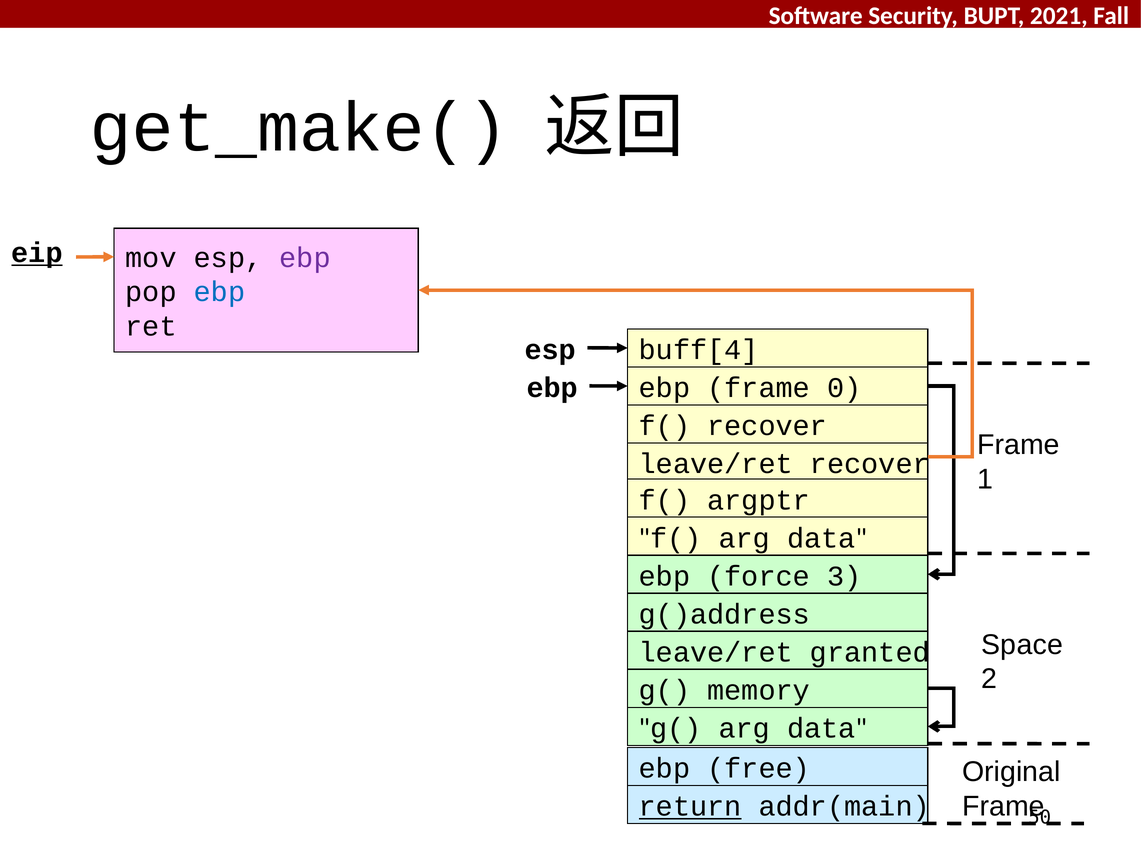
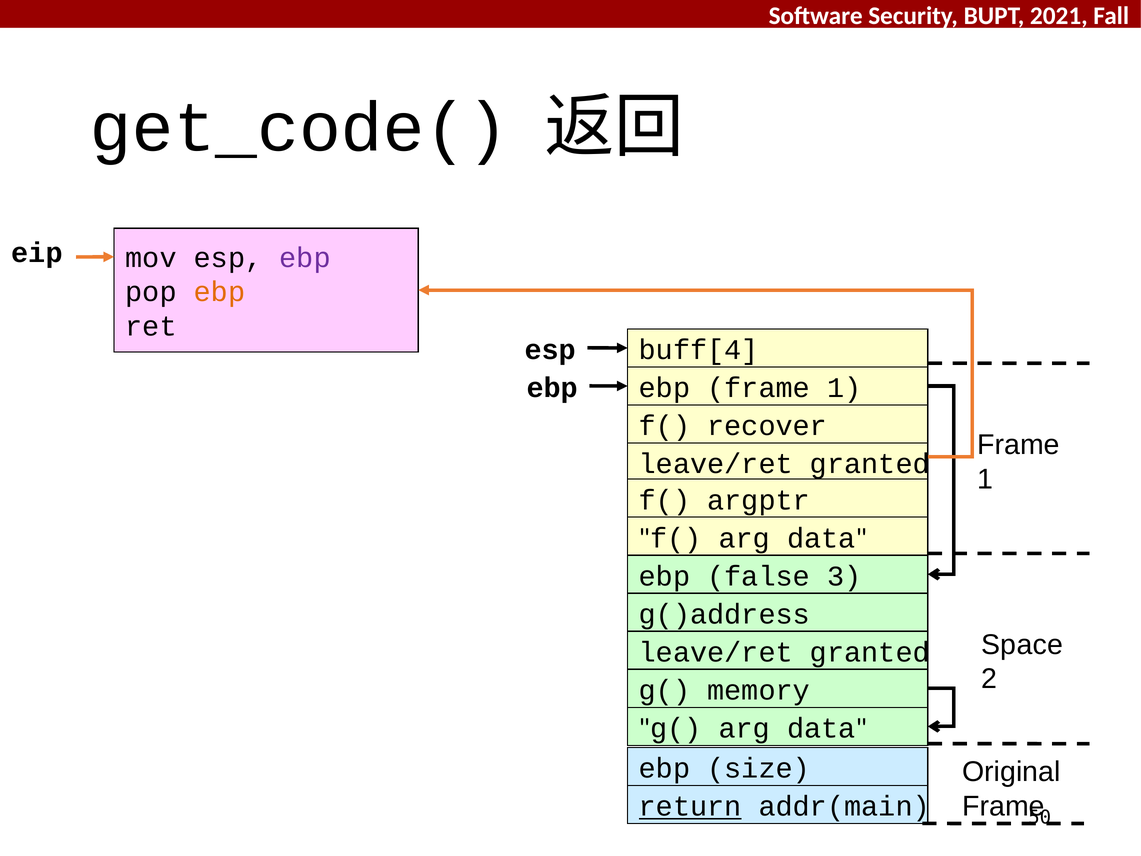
get_make(: get_make( -> get_code( (299, 128)
eip underline: present -> none (37, 253)
ebp colour: blue -> orange (219, 292)
ebp frame 0: 0 -> 1 (844, 388)
recover: recover -> granted (870, 464)
force: force -> false (759, 576)
free: free -> size (759, 768)
